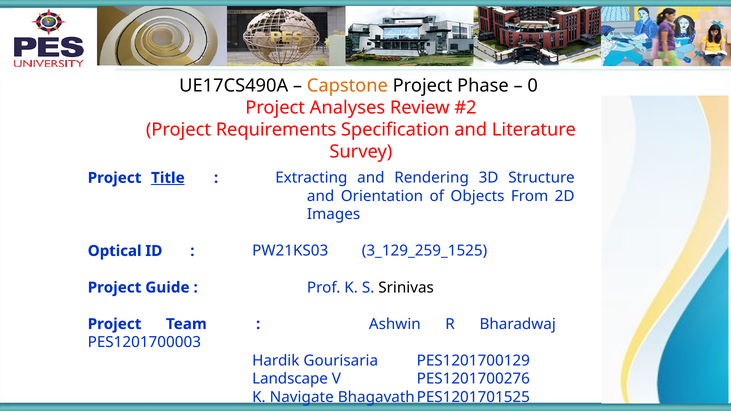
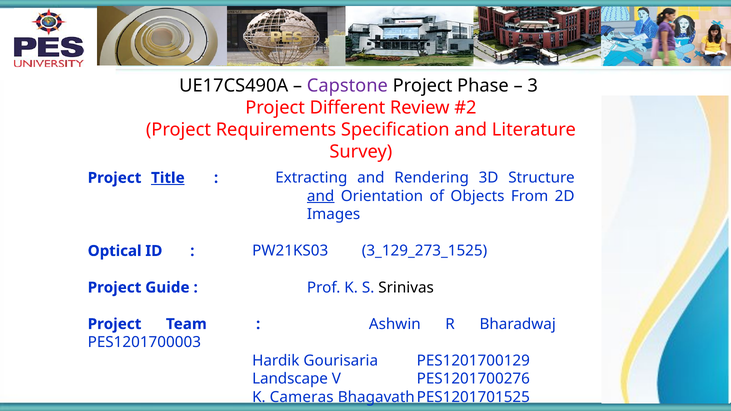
Capstone colour: orange -> purple (347, 86)
0: 0 -> 3 (533, 86)
Analyses: Analyses -> Different (348, 108)
and underline: none -> present (321, 196)
3_129_259_1525: 3_129_259_1525 -> 3_129_273_1525 (425, 251)
Navigate: Navigate -> Cameras (302, 397)
